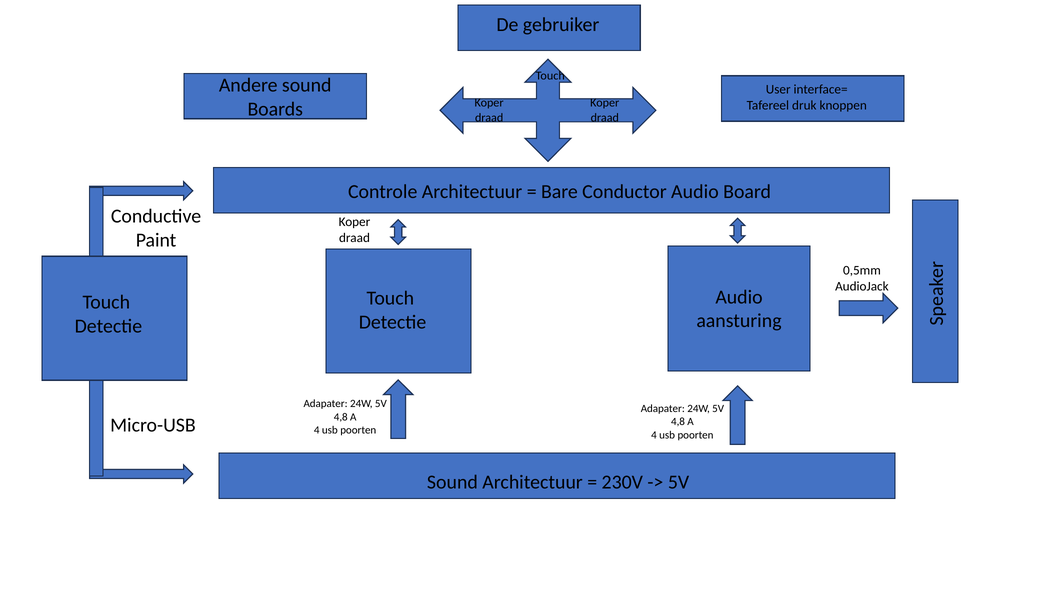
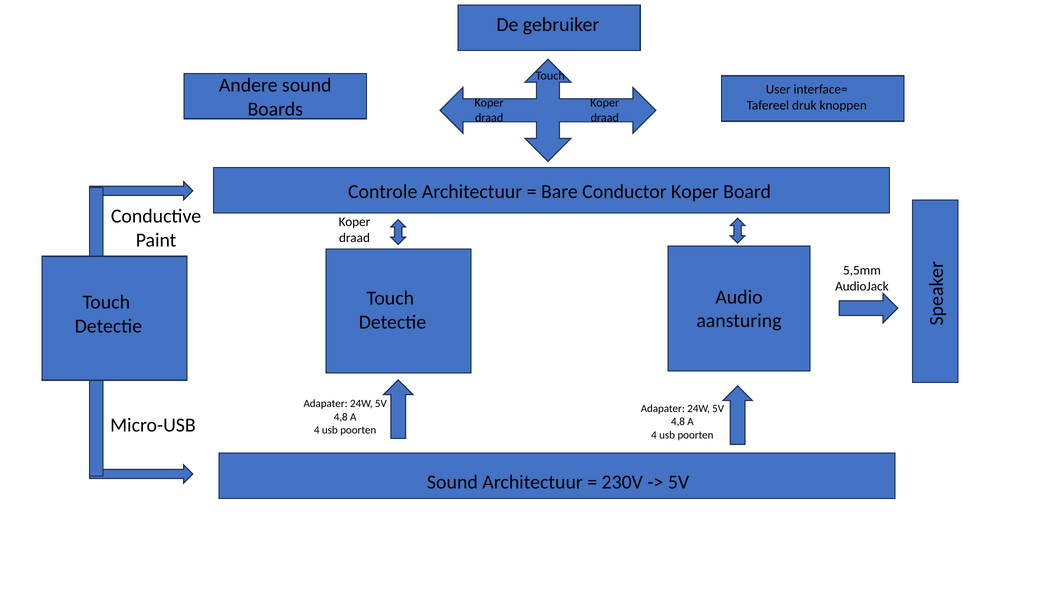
Conductor Audio: Audio -> Koper (695, 192)
0,5mm: 0,5mm -> 5,5mm (862, 271)
